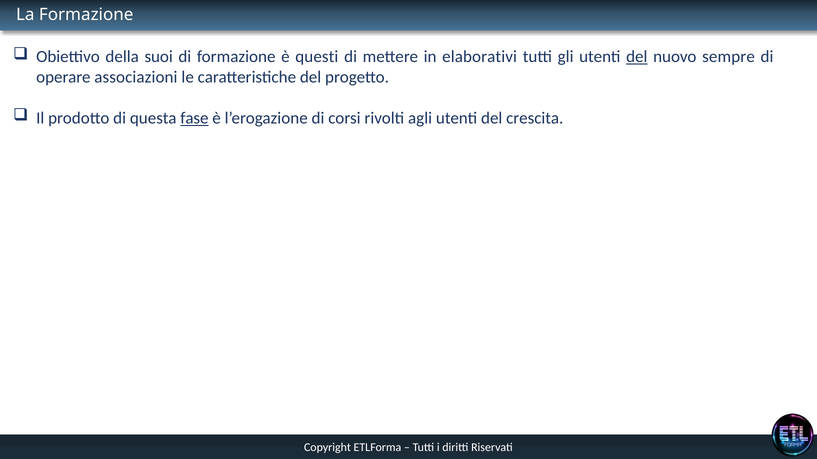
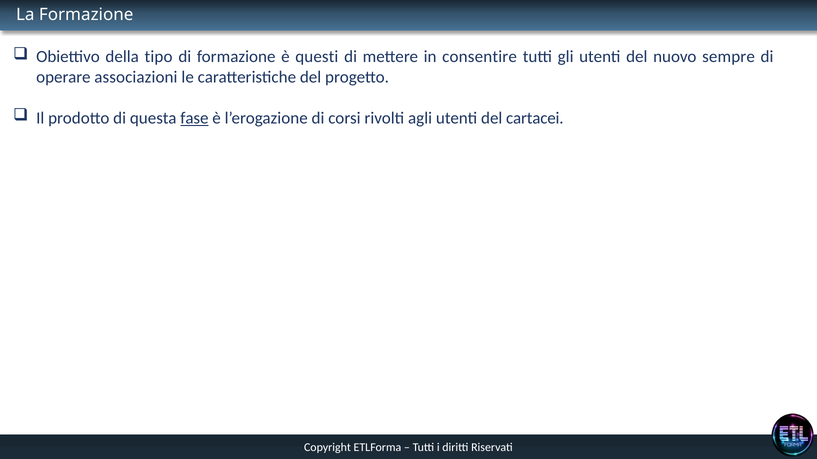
suoi: suoi -> tipo (159, 57)
elaborativi: elaborativi -> consentire (480, 57)
del underline: present -> none (637, 57)
crescita: crescita -> cartacei (535, 118)
